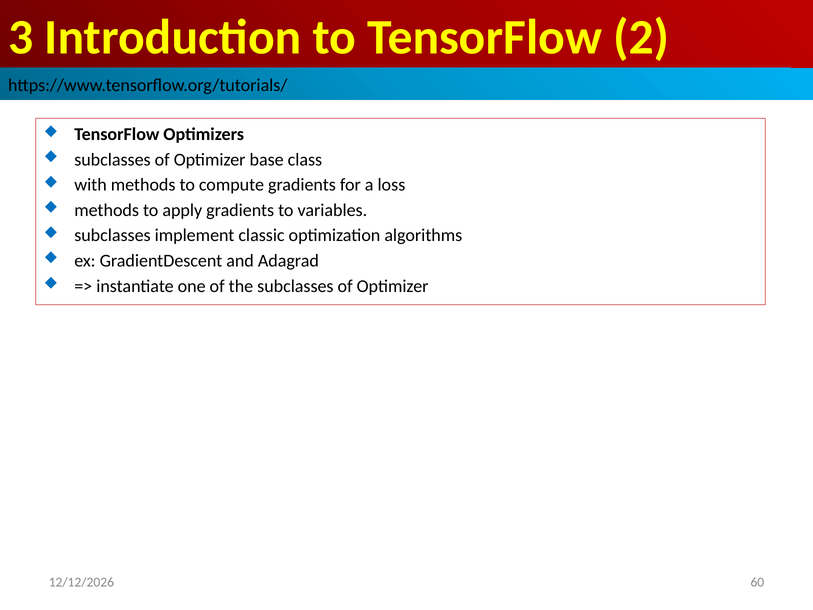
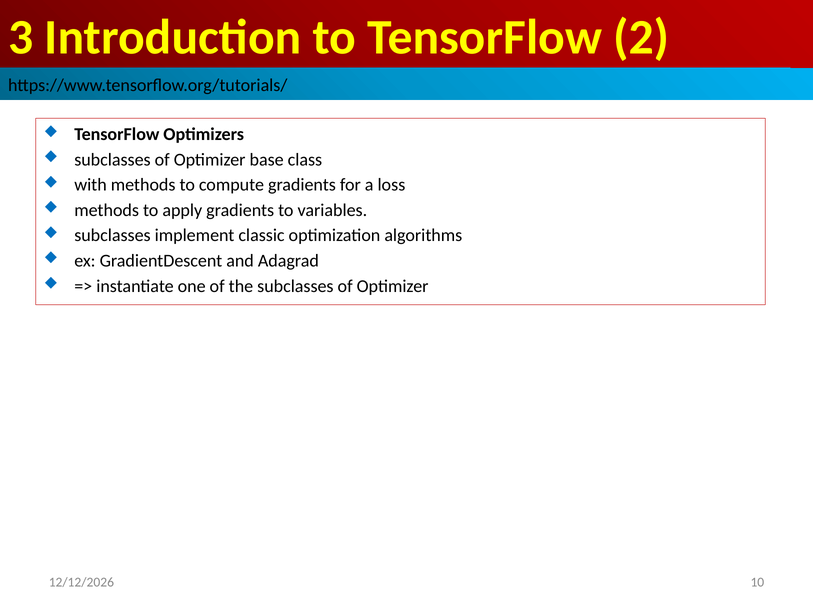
60: 60 -> 10 (757, 582)
